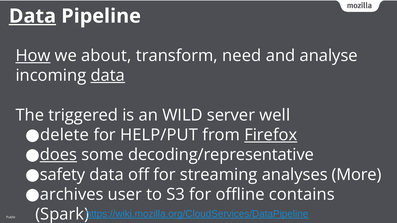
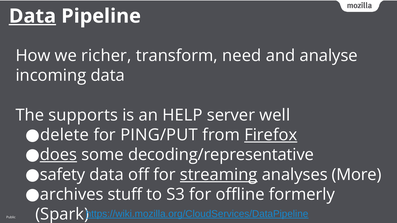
How underline: present -> none (33, 56)
about: about -> richer (106, 56)
data underline: present -> none (108, 76)
triggered: triggered -> supports (83, 115)
WILD: WILD -> HELP (182, 115)
HELP/PUT: HELP/PUT -> PING/PUT (159, 135)
streaming underline: none -> present (219, 175)
user: user -> stuff (125, 195)
contains: contains -> formerly (302, 195)
